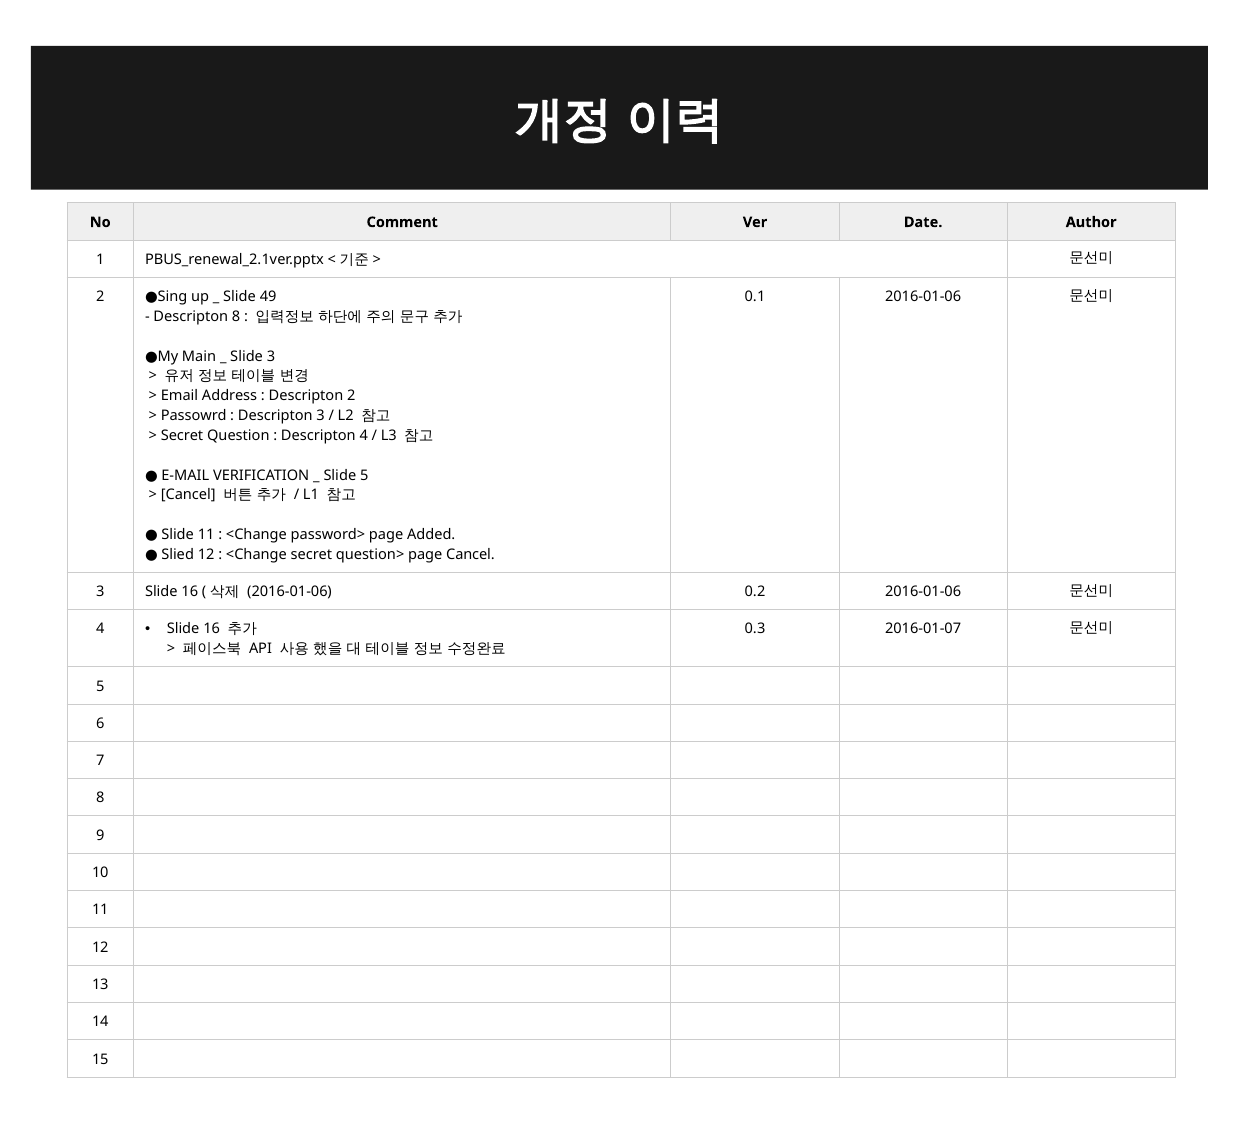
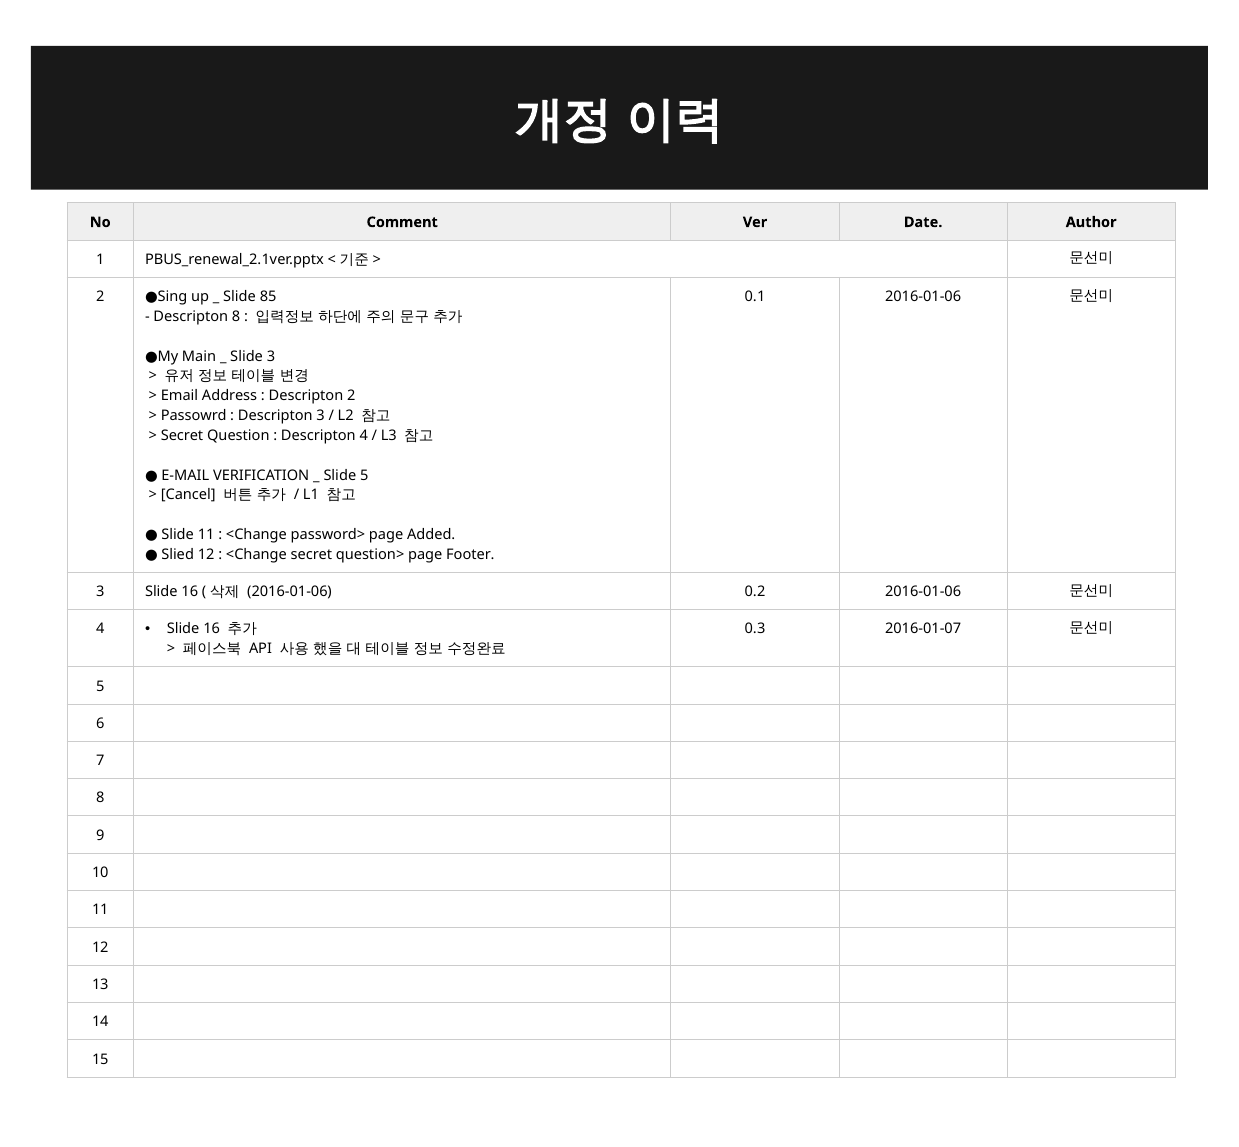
49: 49 -> 85 (268, 297)
page Cancel: Cancel -> Footer (470, 555)
